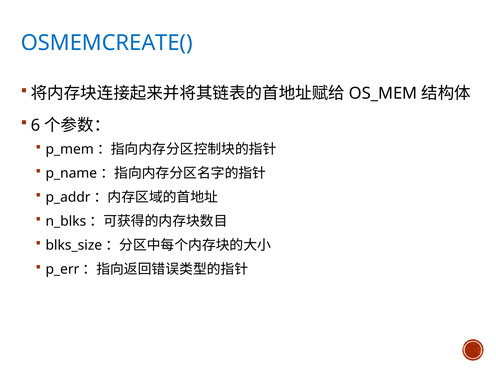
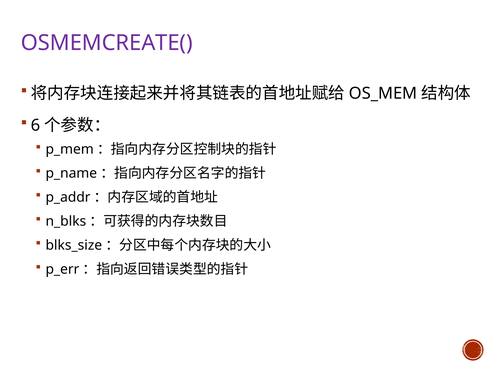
OSMEMCREATE( colour: blue -> purple (107, 43)
